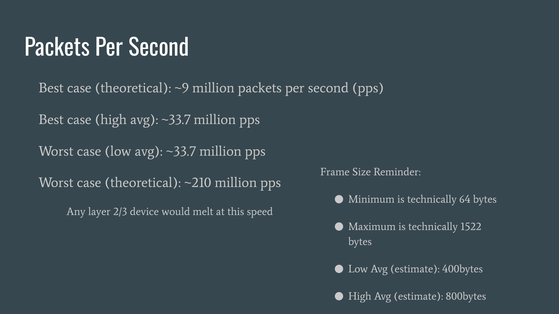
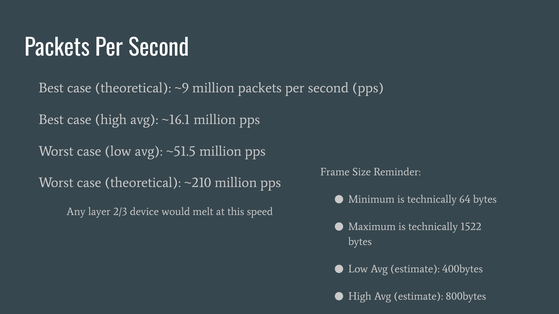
high avg ~33.7: ~33.7 -> ~16.1 (176, 120)
low avg ~33.7: ~33.7 -> ~51.5 (181, 151)
